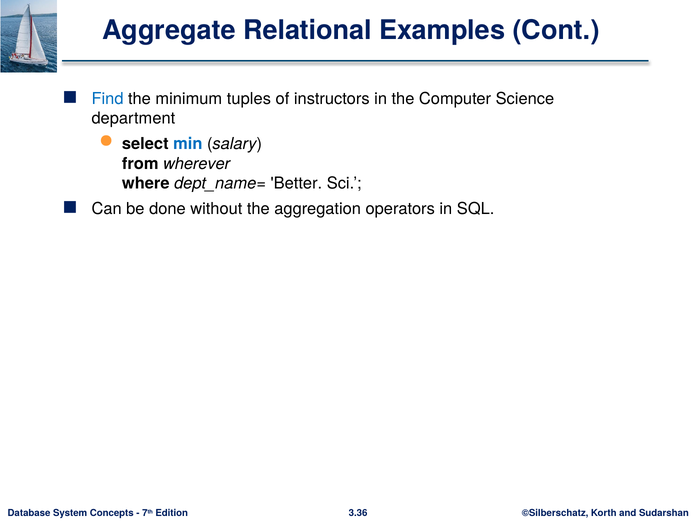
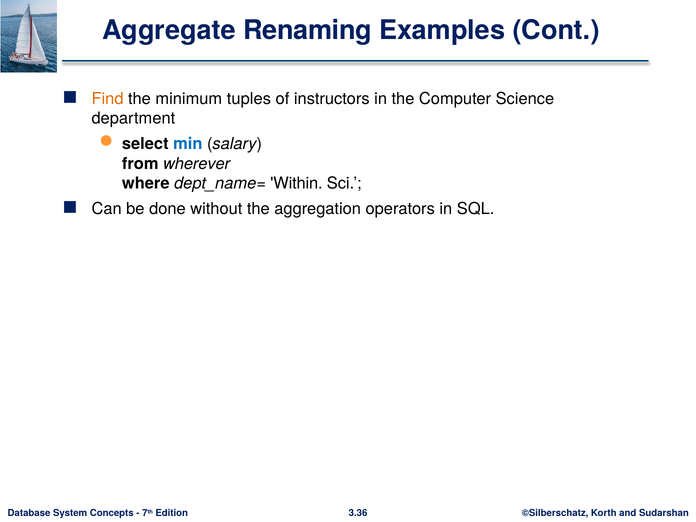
Relational: Relational -> Renaming (308, 30)
Find colour: blue -> orange (108, 99)
Better: Better -> Within (296, 184)
